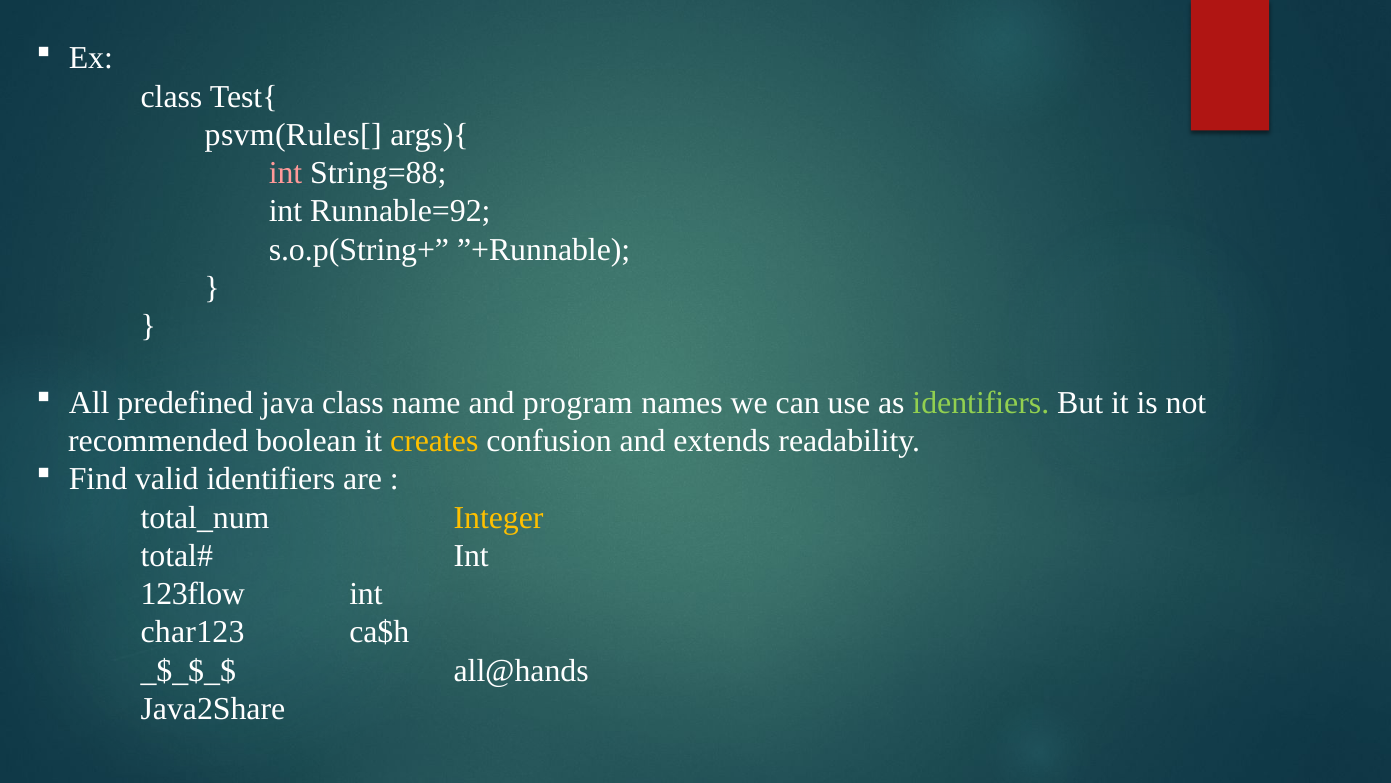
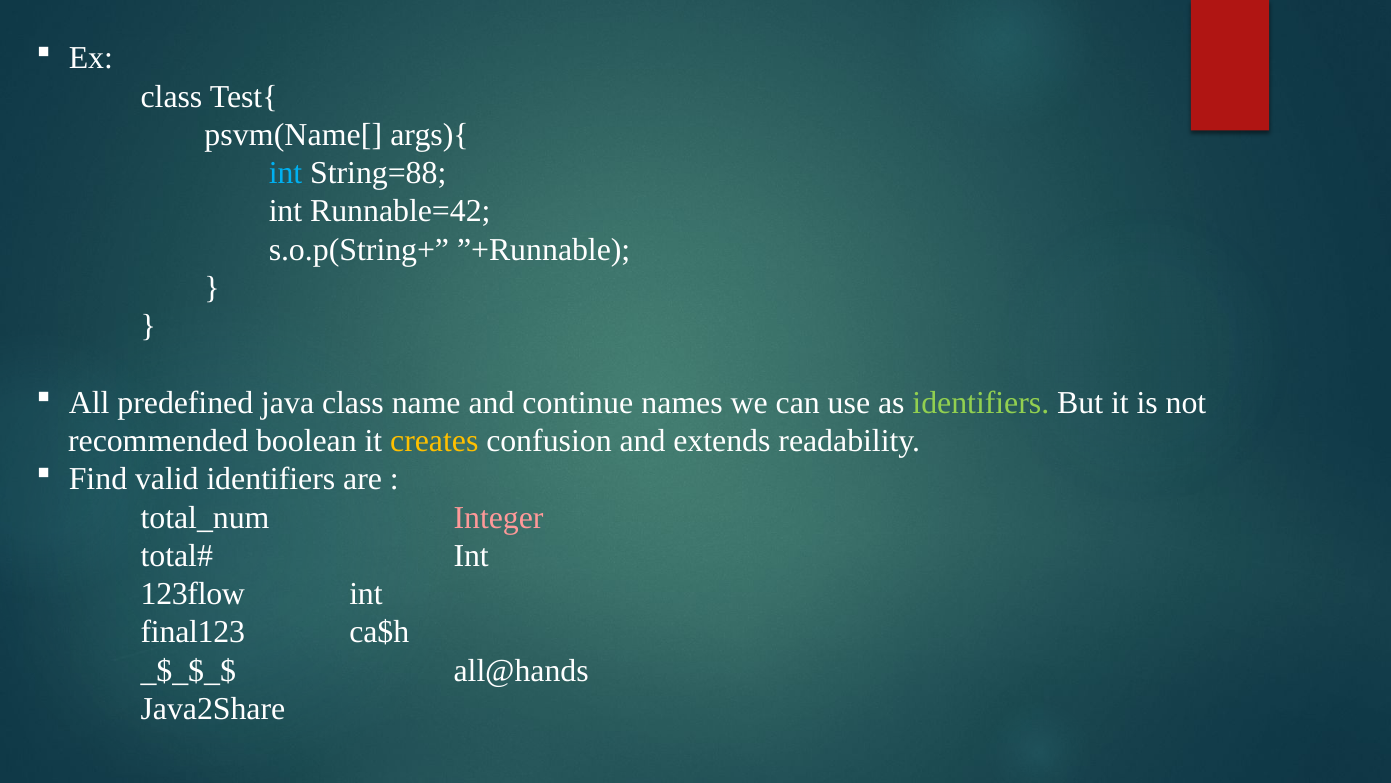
psvm(Rules[: psvm(Rules[ -> psvm(Name[ (293, 135)
int colour: pink -> light blue (286, 173)
Runnable=92: Runnable=92 -> Runnable=42 (400, 211)
program: program -> continue (578, 402)
Integer colour: yellow -> pink (499, 517)
char123: char123 -> final123 (193, 632)
